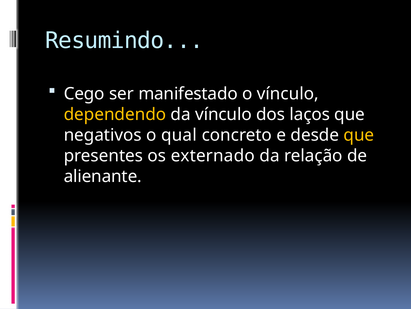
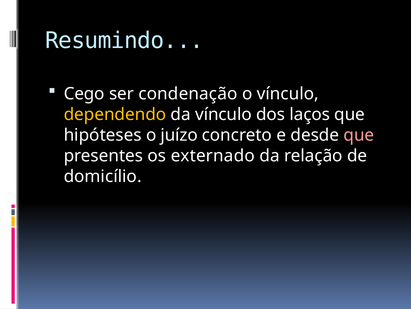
manifestado: manifestado -> condenação (188, 94)
negativos: negativos -> hipóteses (103, 135)
qual: qual -> juízo (179, 135)
que colour: yellow -> pink (359, 135)
alienante: alienante -> domicílio (103, 176)
